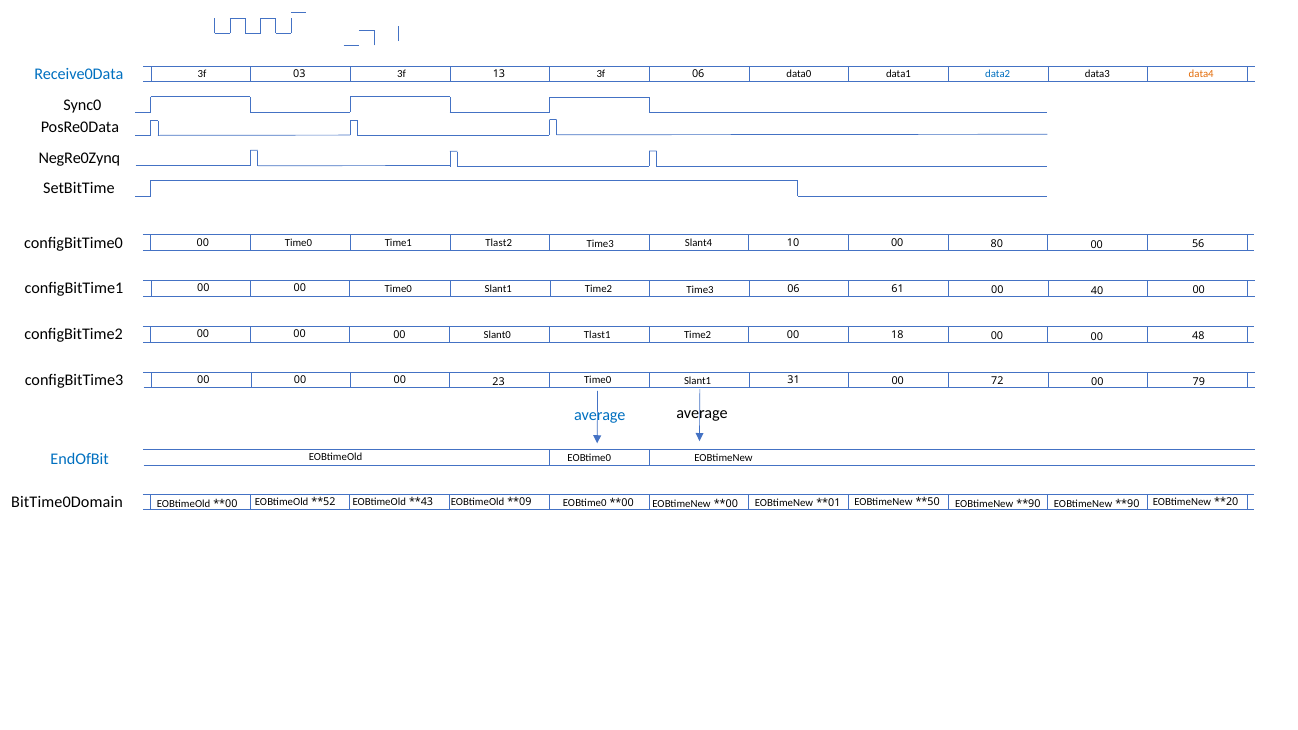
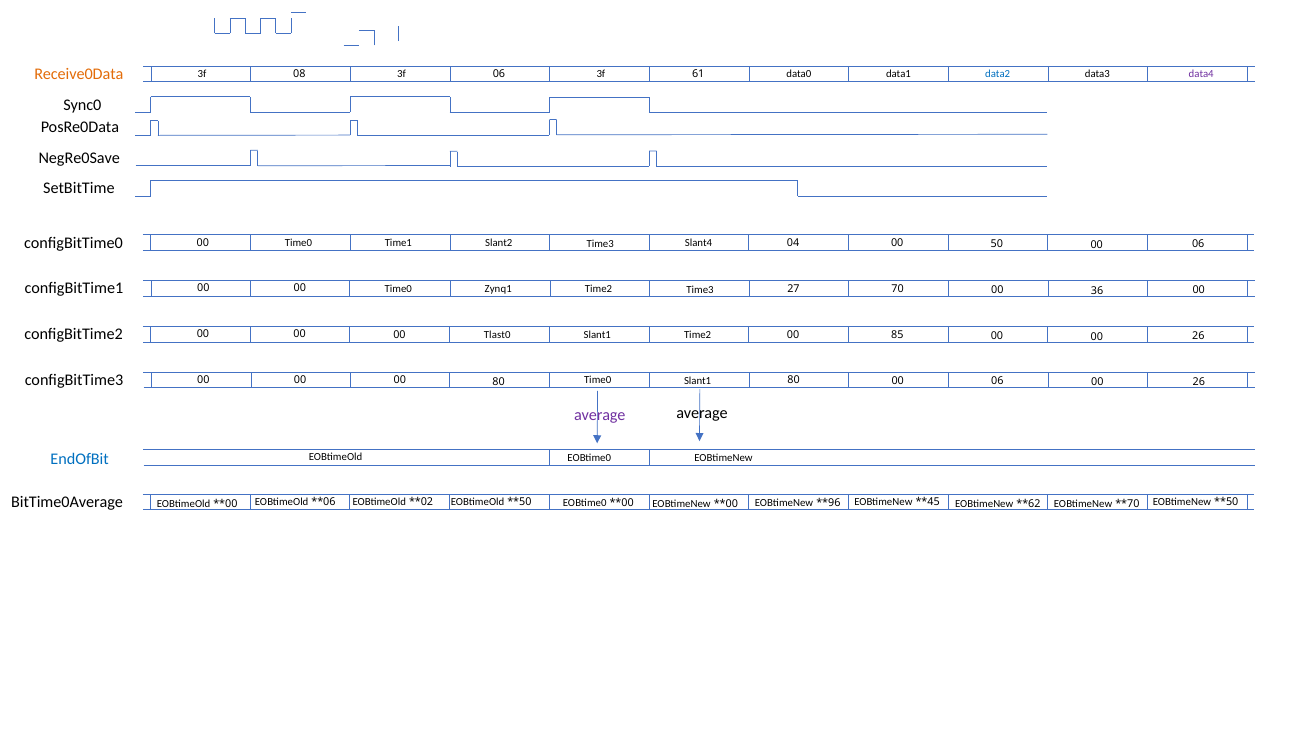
Receive0Data colour: blue -> orange (79, 74)
data4 colour: orange -> purple (1201, 74)
03: 03 -> 08 (299, 74)
3f 13: 13 -> 06 (499, 74)
3f 06: 06 -> 61 (698, 74)
NegRe0Zynq: NegRe0Zynq -> NegRe0Save (79, 158)
Tlast2: Tlast2 -> Slant2 (499, 243)
00 80: 80 -> 50 (997, 244)
56: 56 -> 06 (1198, 244)
10: 10 -> 04 (793, 243)
configBitTime1 Slant1: Slant1 -> Zynq1 (498, 289)
Time3 61: 61 -> 70 (898, 289)
40: 40 -> 36 (1097, 291)
Time0 06: 06 -> 27 (793, 289)
configBitTime2 Tlast1: Tlast1 -> Slant1 (597, 335)
18: 18 -> 85 (897, 335)
00 00 48: 48 -> 26 (1198, 336)
Slant0: Slant0 -> Tlast0 (497, 335)
72: 72 -> 06 (997, 381)
79: 79 -> 26 (1199, 382)
Time0 31: 31 -> 80 (794, 380)
00 23: 23 -> 80 (499, 382)
average colour: blue -> purple (600, 415)
BitTime0Domain: BitTime0Domain -> BitTime0Average (67, 502)
01: 01 -> 96 (834, 503)
43: 43 -> 02 (427, 502)
90: 90 -> 62 (1034, 504)
EOBtimeOld 09: 09 -> 50 (525, 502)
50: 50 -> 45 (934, 502)
90: 90 -> 70 (1133, 504)
EOBtimeNew 20: 20 -> 50 (1232, 502)
EOBtimeOld 52: 52 -> 06 (329, 502)
